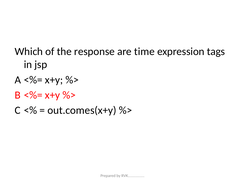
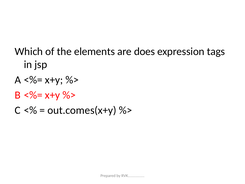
response: response -> elements (95, 51)
time: time -> does (144, 51)
